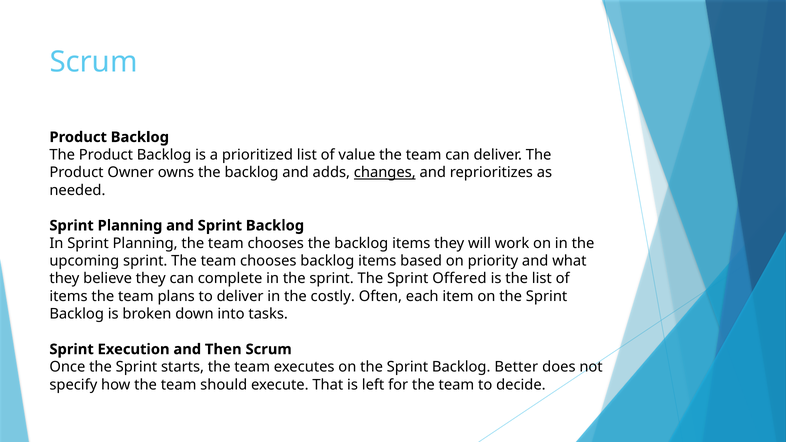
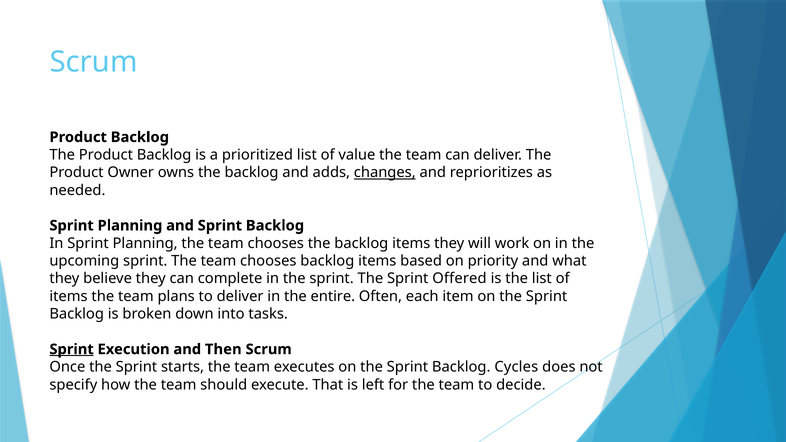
costly: costly -> entire (333, 296)
Sprint underline: none -> present (72, 349)
Better: Better -> Cycles (516, 367)
